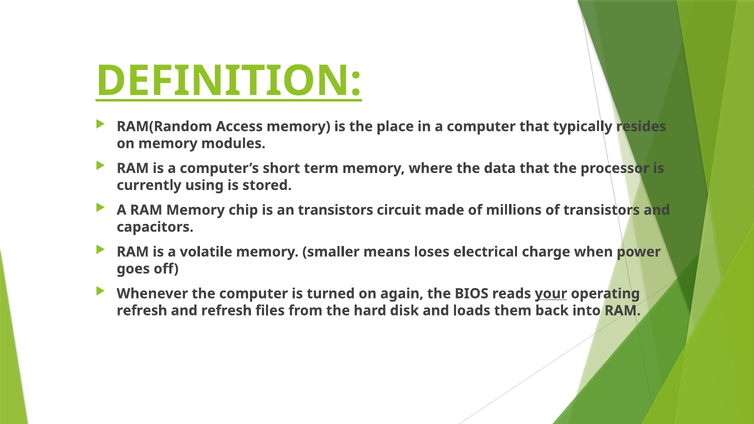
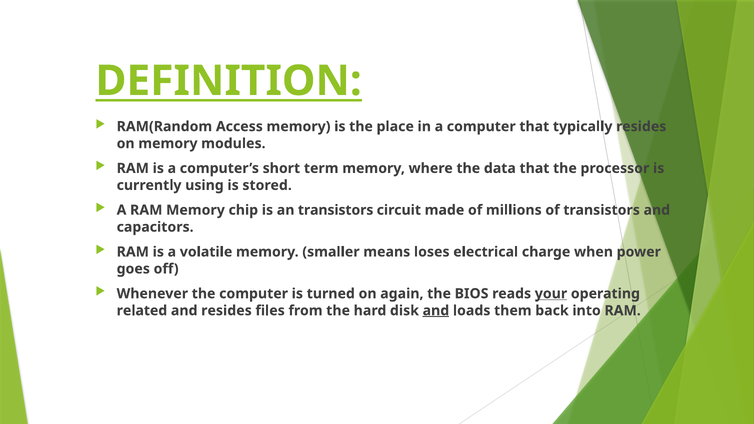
refresh: refresh -> related (142, 311)
and refresh: refresh -> resides (226, 311)
and underline: none -> present (436, 311)
